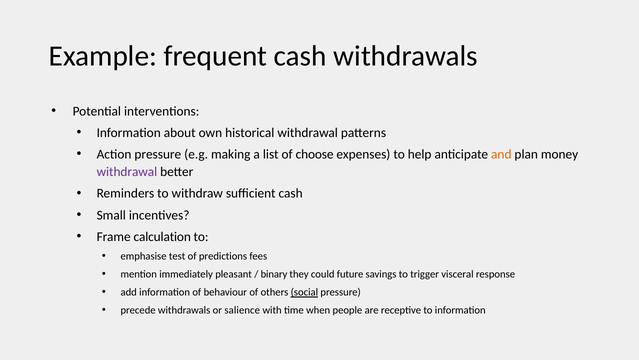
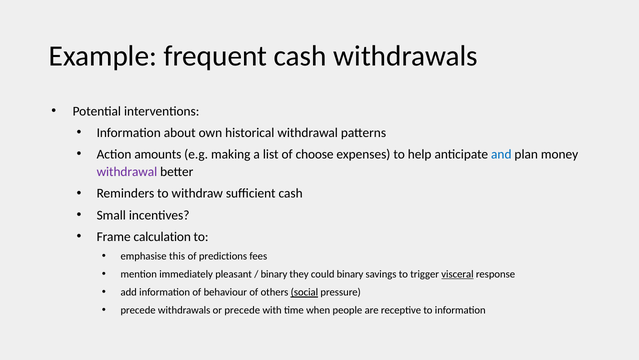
Action pressure: pressure -> amounts (158, 154)
and colour: orange -> blue (501, 154)
test: test -> this (177, 256)
could future: future -> binary (350, 274)
visceral underline: none -> present (457, 274)
or salience: salience -> precede (242, 310)
